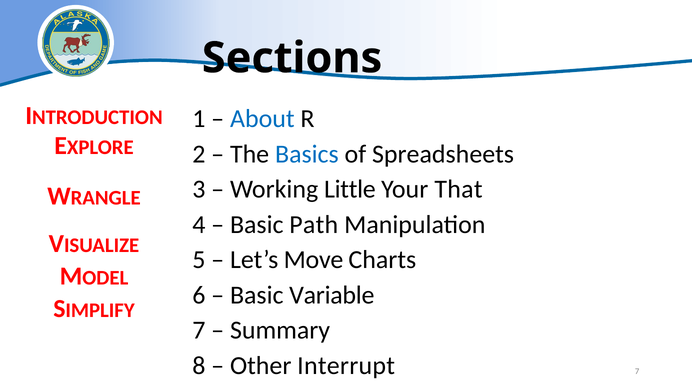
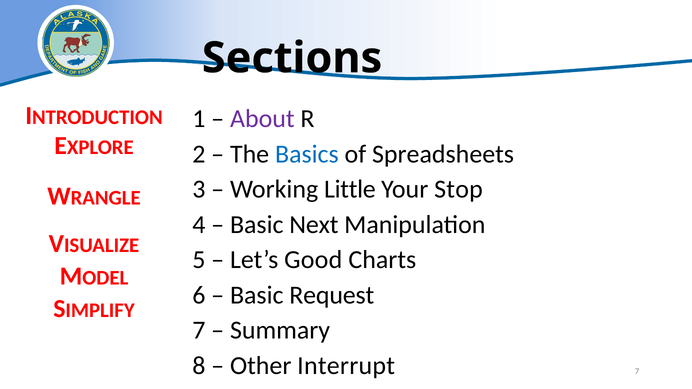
About colour: blue -> purple (262, 119)
That: That -> Stop (458, 189)
Path: Path -> Next (314, 225)
Move: Move -> Good (313, 260)
Variable: Variable -> Request (332, 295)
